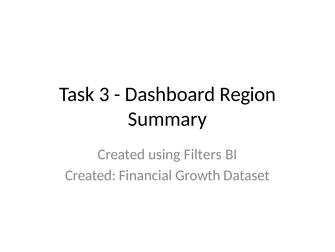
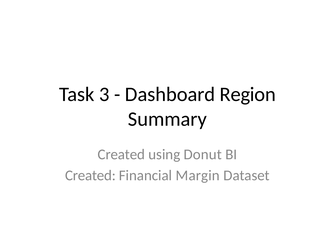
Filters: Filters -> Donut (203, 154)
Growth: Growth -> Margin (198, 175)
